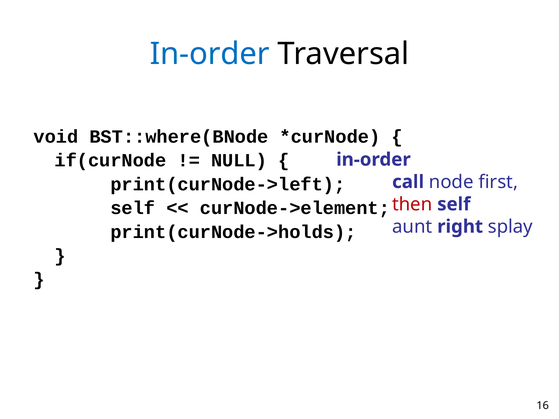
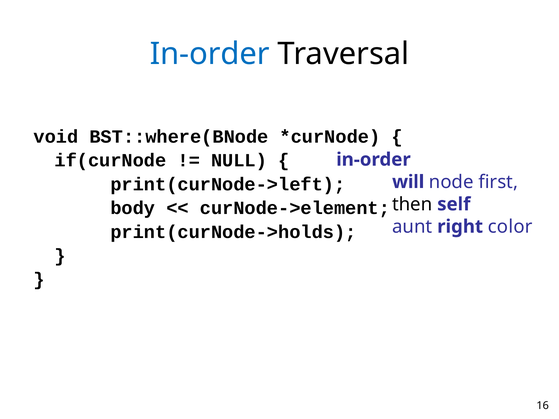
call: call -> will (408, 182)
then colour: red -> black (412, 204)
self: self -> body (133, 208)
splay: splay -> color (510, 227)
